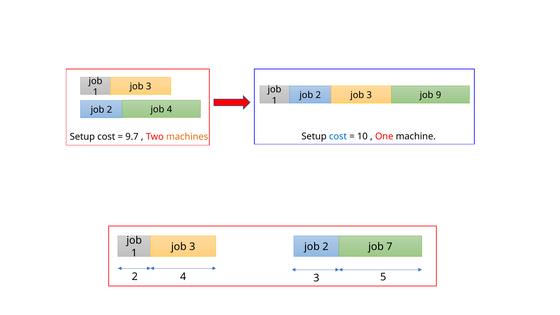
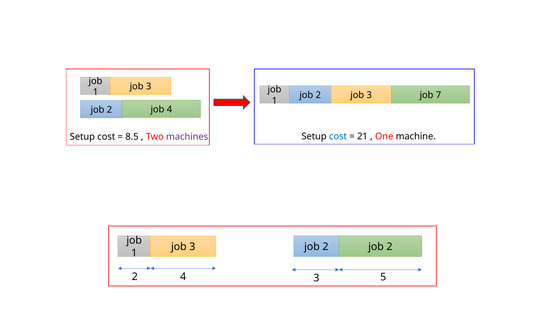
9: 9 -> 7 (439, 95)
9.7: 9.7 -> 8.5 (132, 137)
machines colour: orange -> purple (188, 137)
10: 10 -> 21 (362, 136)
2 job 7: 7 -> 2 (389, 247)
